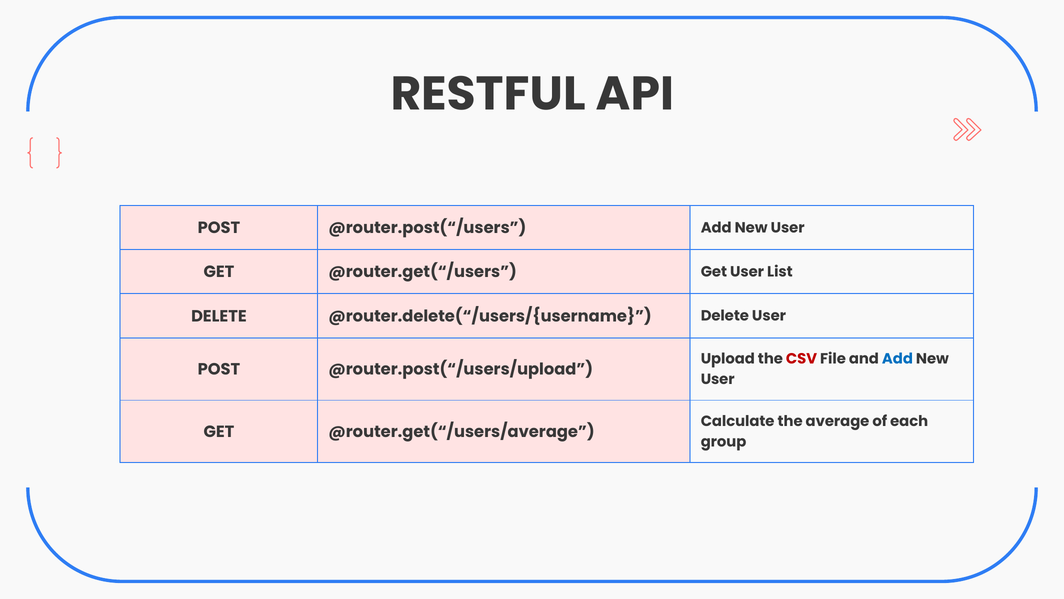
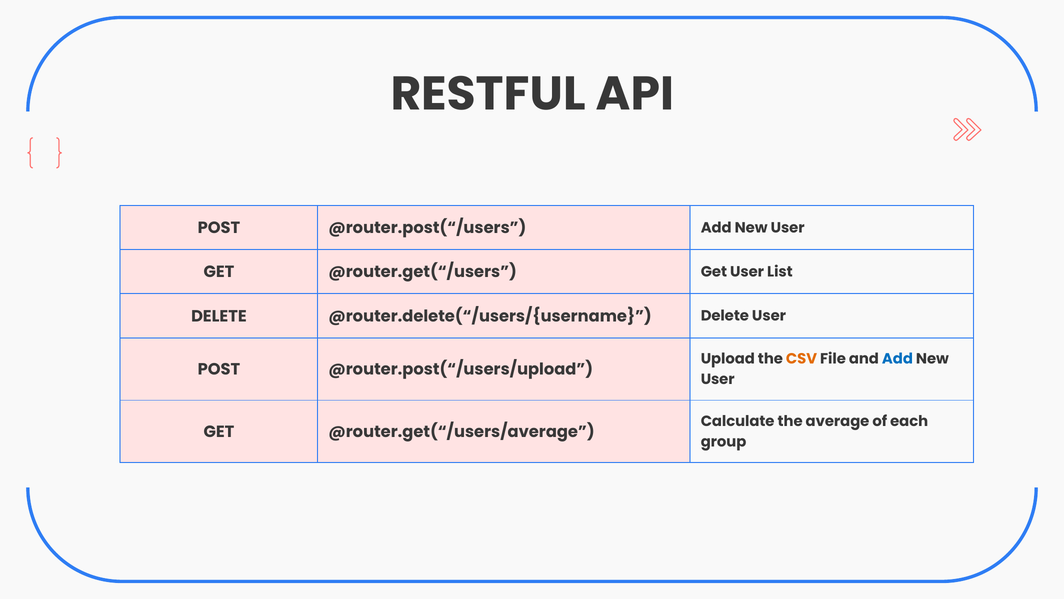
CSV colour: red -> orange (801, 359)
